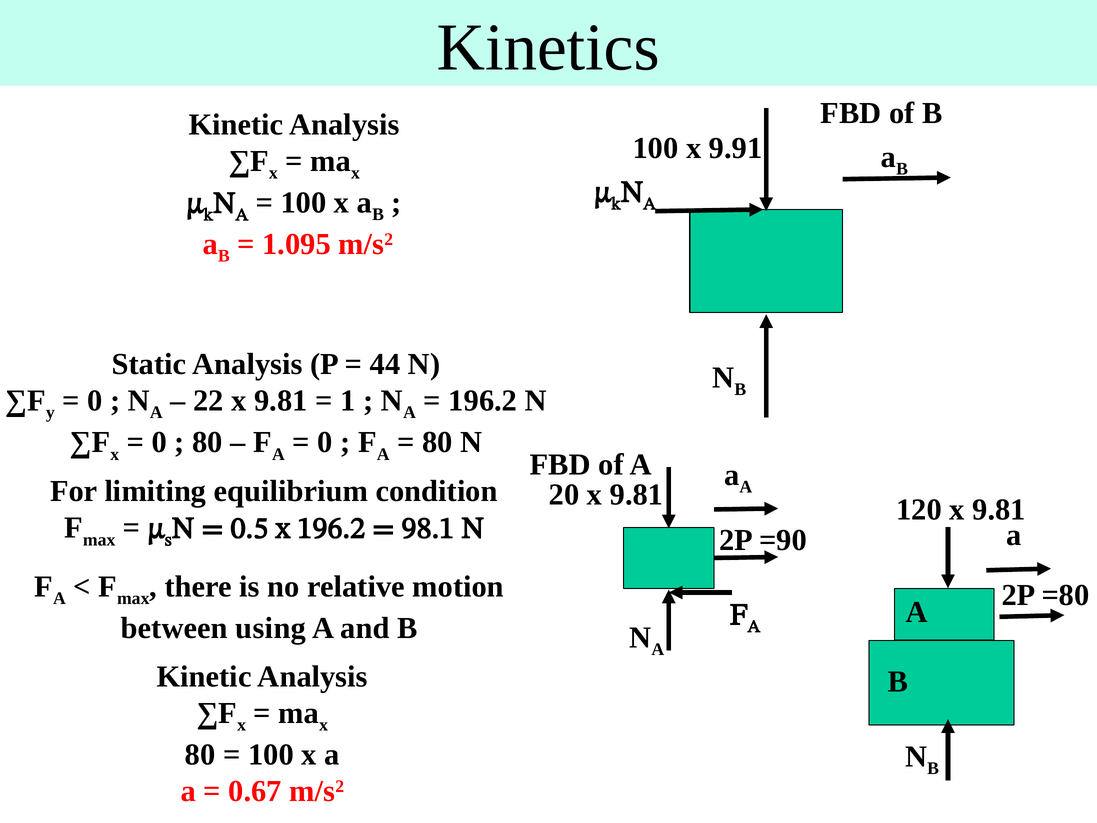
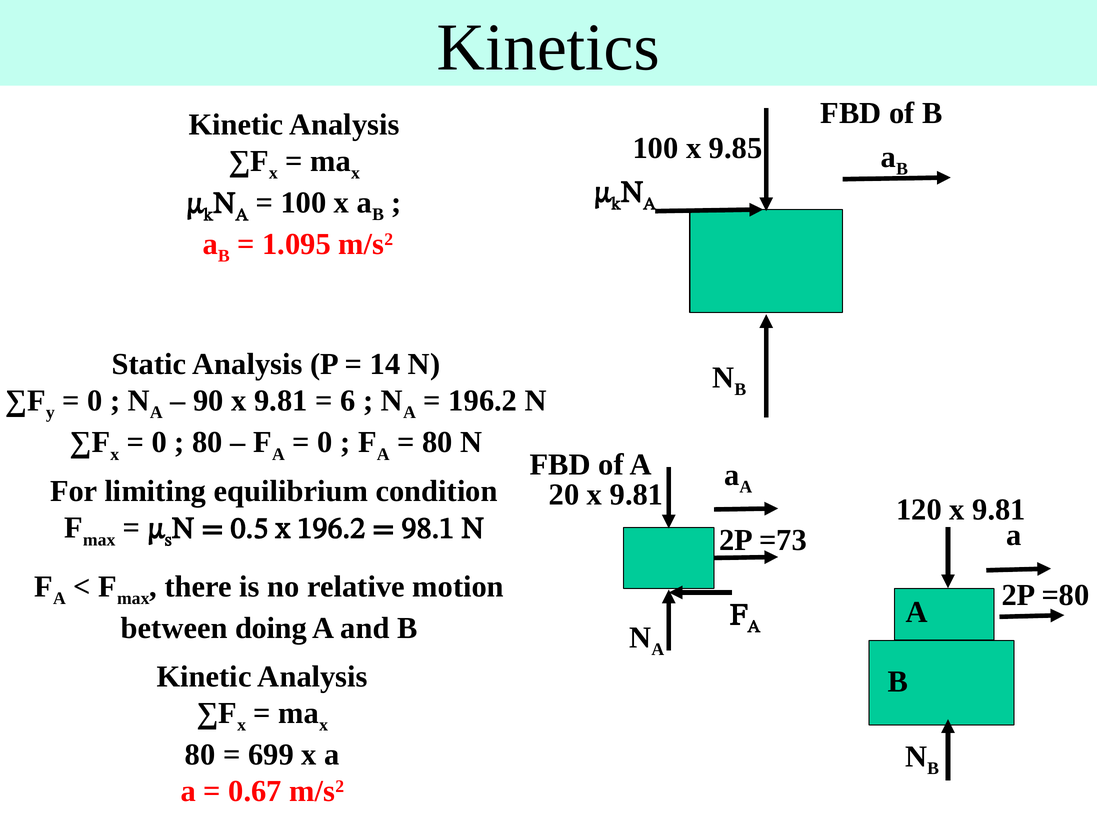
9.91: 9.91 -> 9.85 (736, 148)
44: 44 -> 14 (385, 364)
22: 22 -> 90 (208, 401)
1: 1 -> 6 (348, 401)
=90: =90 -> =73 (783, 540)
using: using -> doing (271, 628)
100: 100 -> 699 (271, 754)
